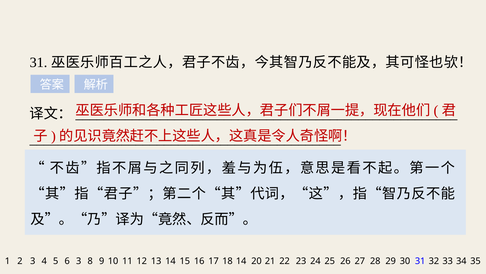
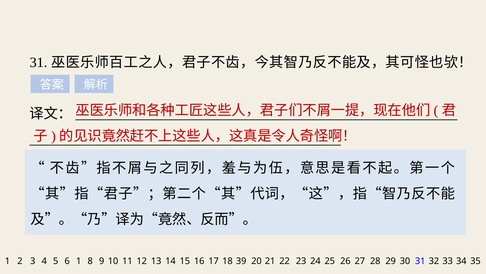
6 3: 3 -> 1 (79, 261)
18 14: 14 -> 39 (241, 261)
